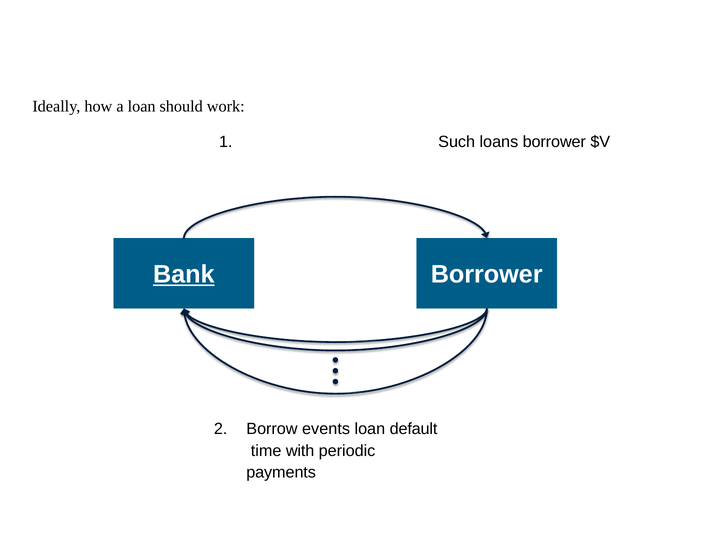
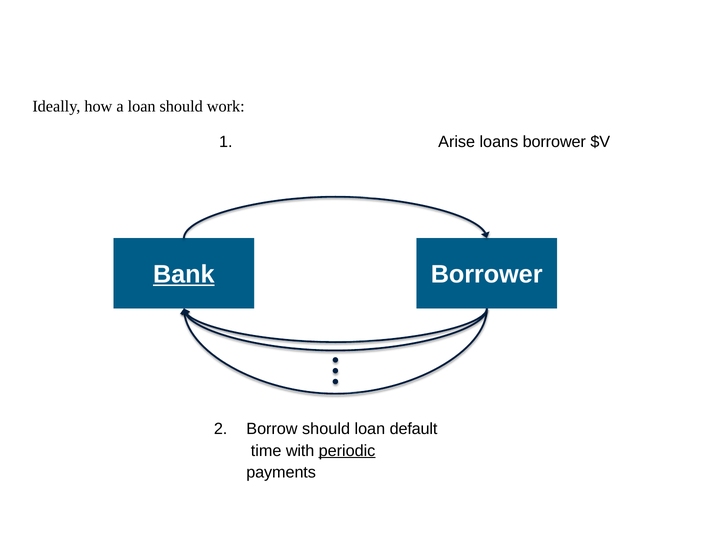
Such: Such -> Arise (457, 142)
Borrow events: events -> should (326, 429)
periodic underline: none -> present (347, 451)
